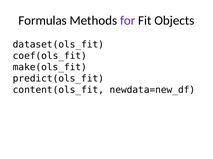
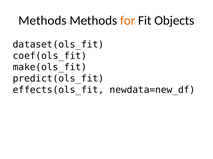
Formulas: Formulas -> Methods (42, 21)
for colour: purple -> orange (128, 21)
content(ols_fit: content(ols_fit -> effects(ols_fit (58, 90)
